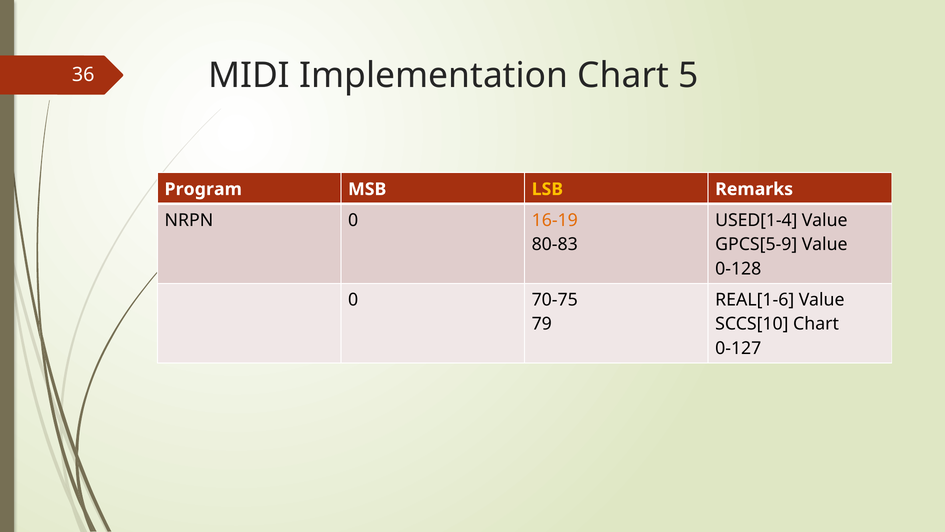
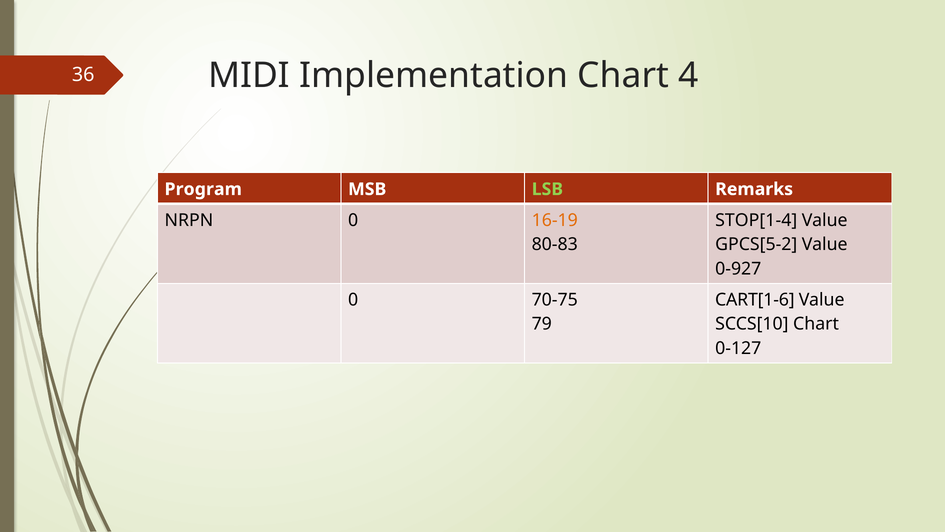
5: 5 -> 4 (688, 76)
LSB colour: yellow -> light green (547, 189)
USED[1-4: USED[1-4 -> STOP[1-4 (756, 220)
GPCS[5-9: GPCS[5-9 -> GPCS[5-2 (756, 244)
0-128: 0-128 -> 0-927 (738, 268)
REAL[1-6: REAL[1-6 -> CART[1-6 (755, 300)
